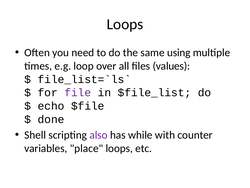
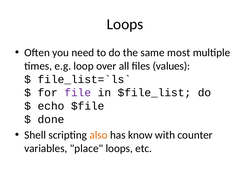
using: using -> most (179, 52)
also colour: purple -> orange (99, 135)
while: while -> know (140, 135)
